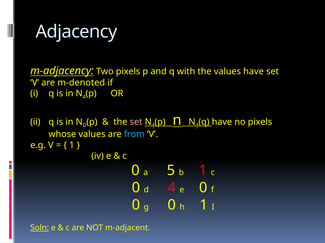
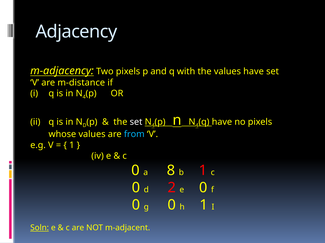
m-denoted: m-denoted -> m-distance (81, 83)
set colour: pink -> white (136, 122)
5: 5 -> 8 (171, 171)
d 4: 4 -> 2 (172, 188)
